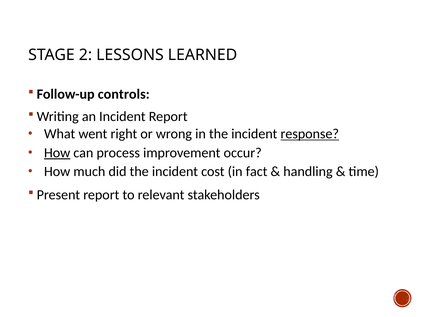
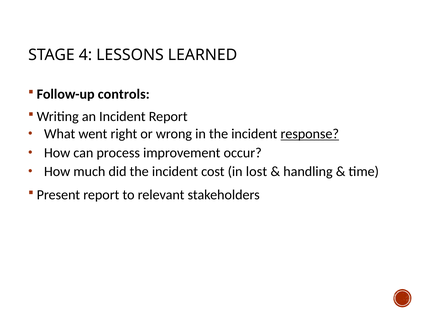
2: 2 -> 4 (85, 55)
How underline: present -> none (57, 152)
fact: fact -> lost (256, 171)
